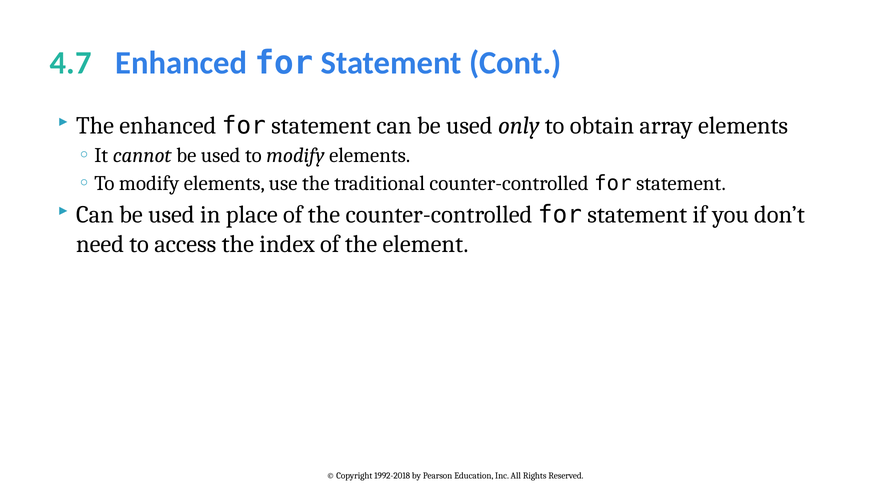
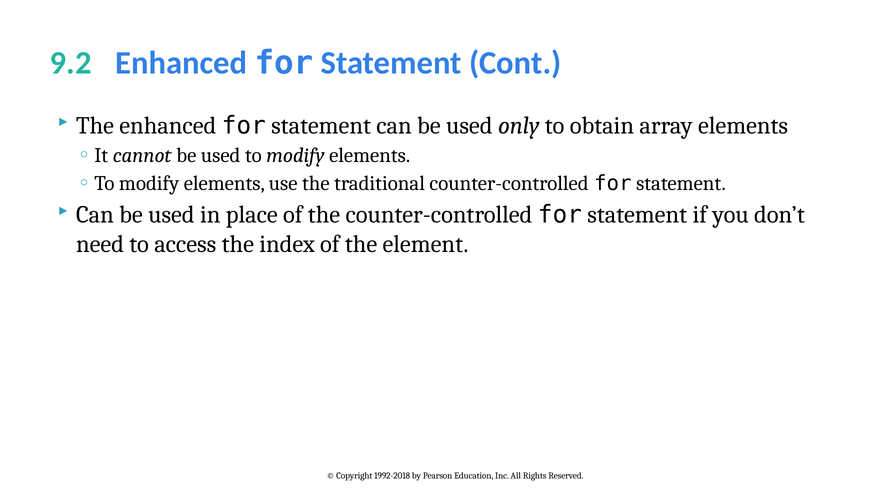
4.7: 4.7 -> 9.2 (71, 63)
